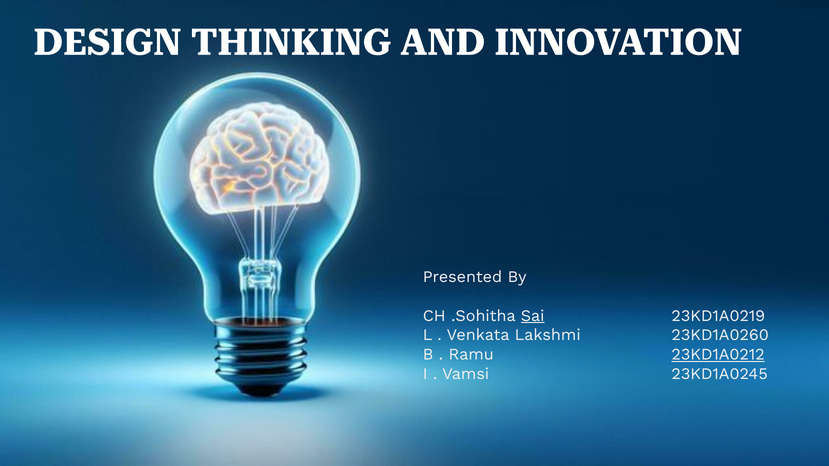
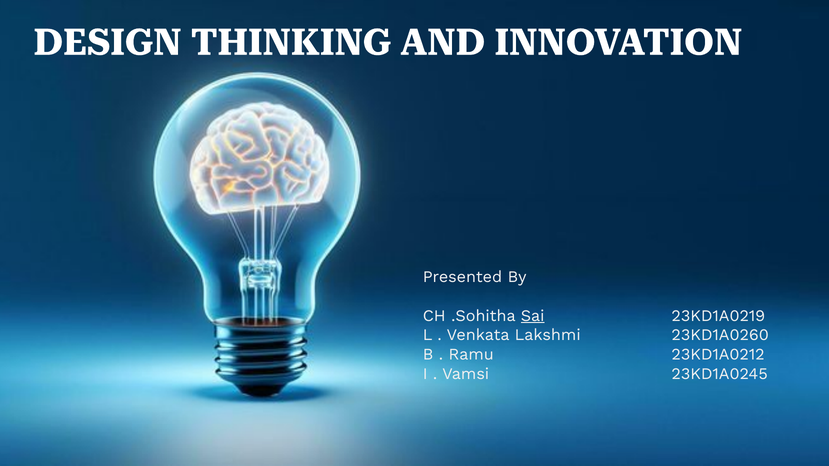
23KD1A0212 underline: present -> none (718, 355)
